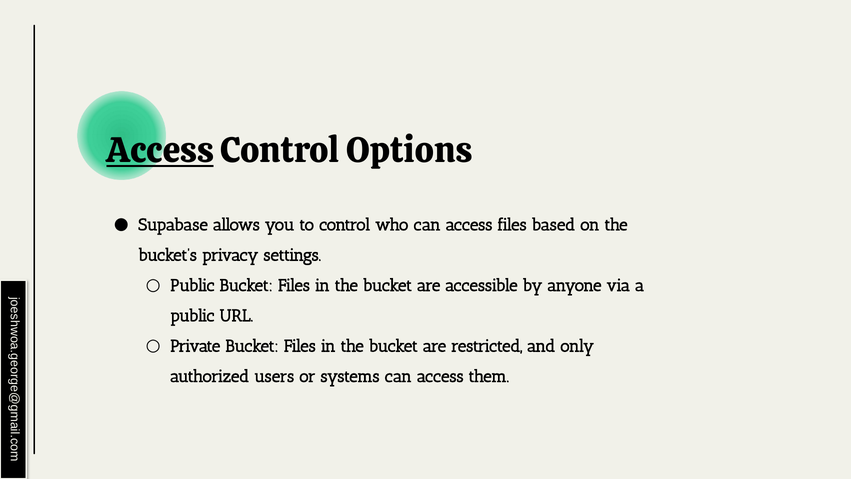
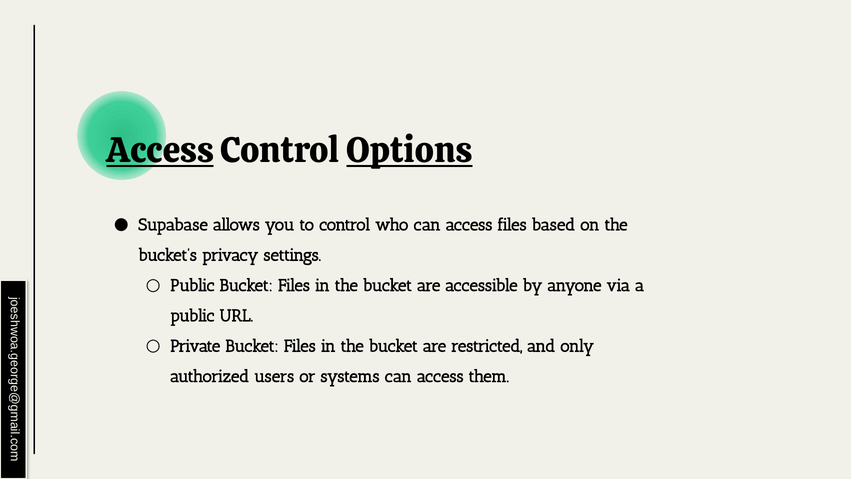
Options underline: none -> present (410, 151)
